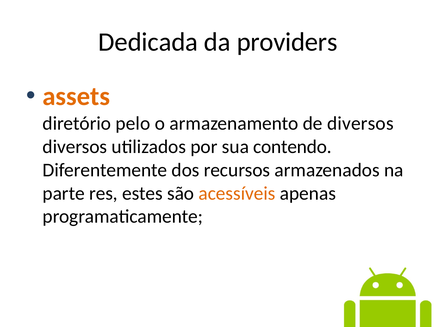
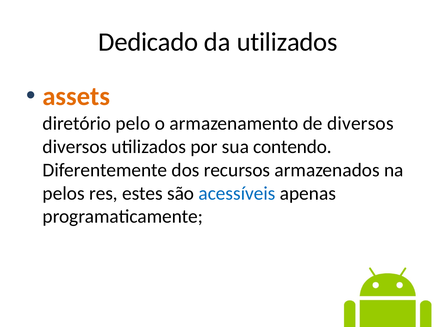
Dedicada: Dedicada -> Dedicado (148, 42)
da providers: providers -> utilizados (287, 42)
parte: parte -> pelos (64, 193)
acessíveis colour: orange -> blue (237, 193)
